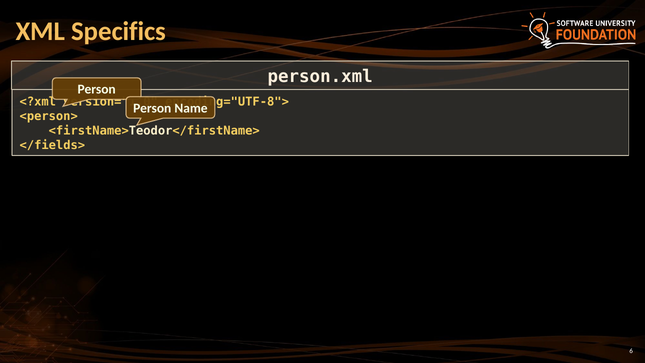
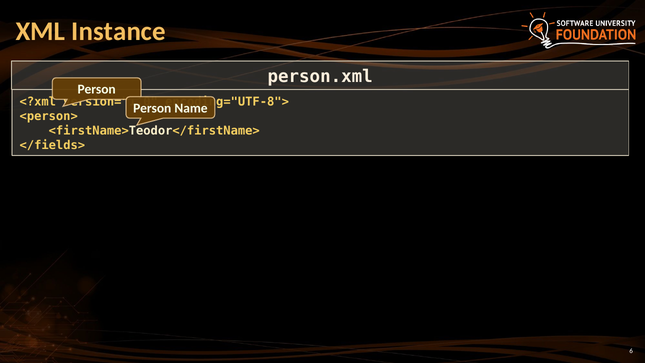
Specifics: Specifics -> Instance (119, 31)
